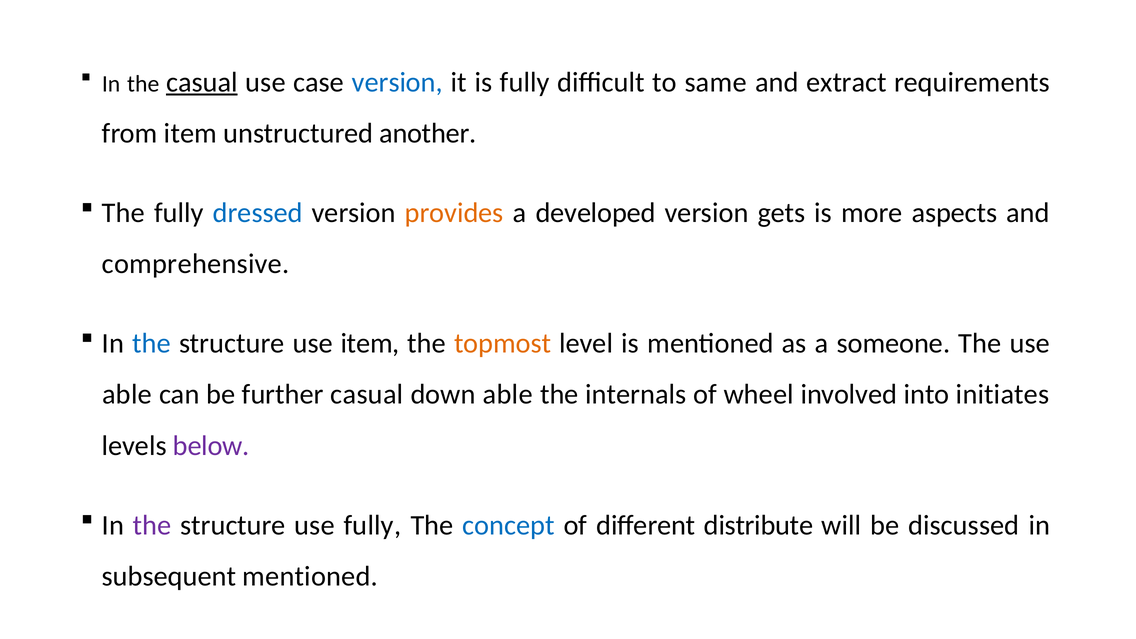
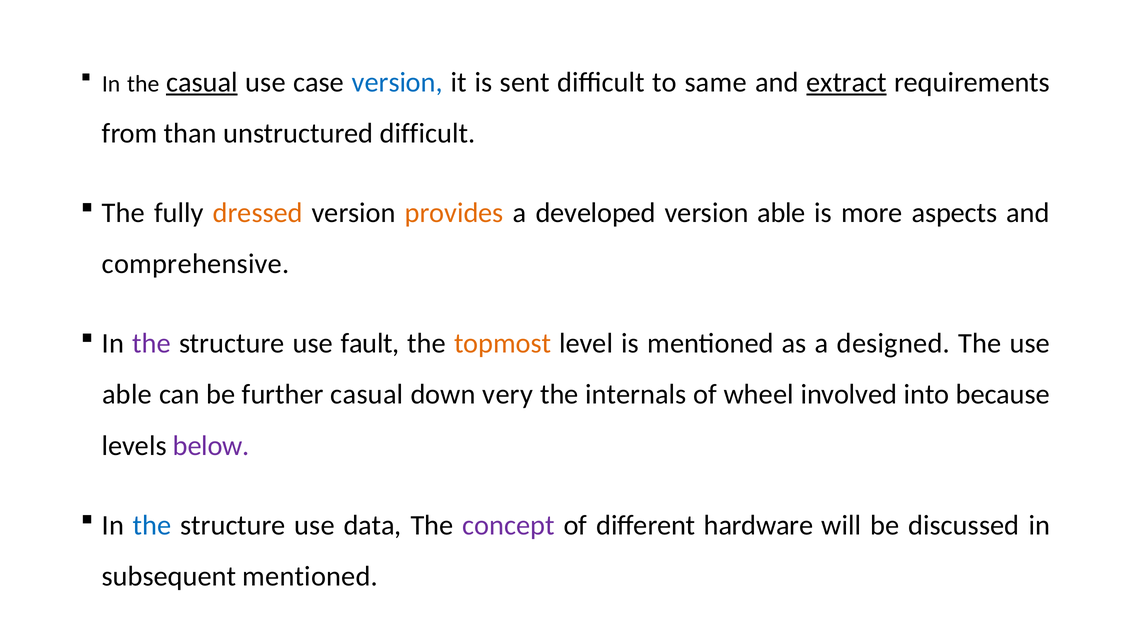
is fully: fully -> sent (525, 82)
extract underline: none -> present (846, 82)
from item: item -> than (190, 133)
unstructured another: another -> difficult (428, 133)
dressed colour: blue -> orange (258, 213)
version gets: gets -> able (781, 213)
the colour: blue -> purple (152, 343)
use item: item -> fault (370, 343)
someone: someone -> designed (893, 343)
down able: able -> very (508, 395)
initiates: initiates -> because (1003, 395)
the colour: purple -> blue (152, 525)
use fully: fully -> data (373, 525)
concept colour: blue -> purple (509, 525)
distribute: distribute -> hardware (759, 525)
